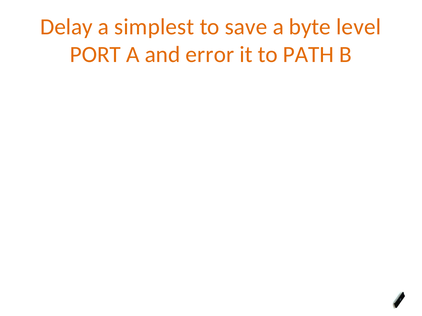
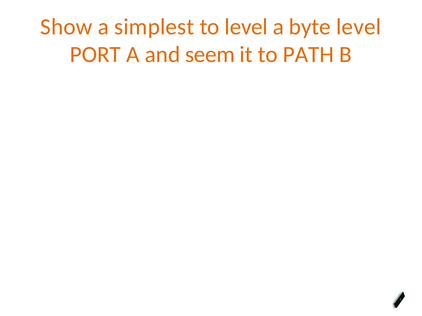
Delay: Delay -> Show (66, 27)
to save: save -> level (246, 27)
error: error -> seem (210, 55)
